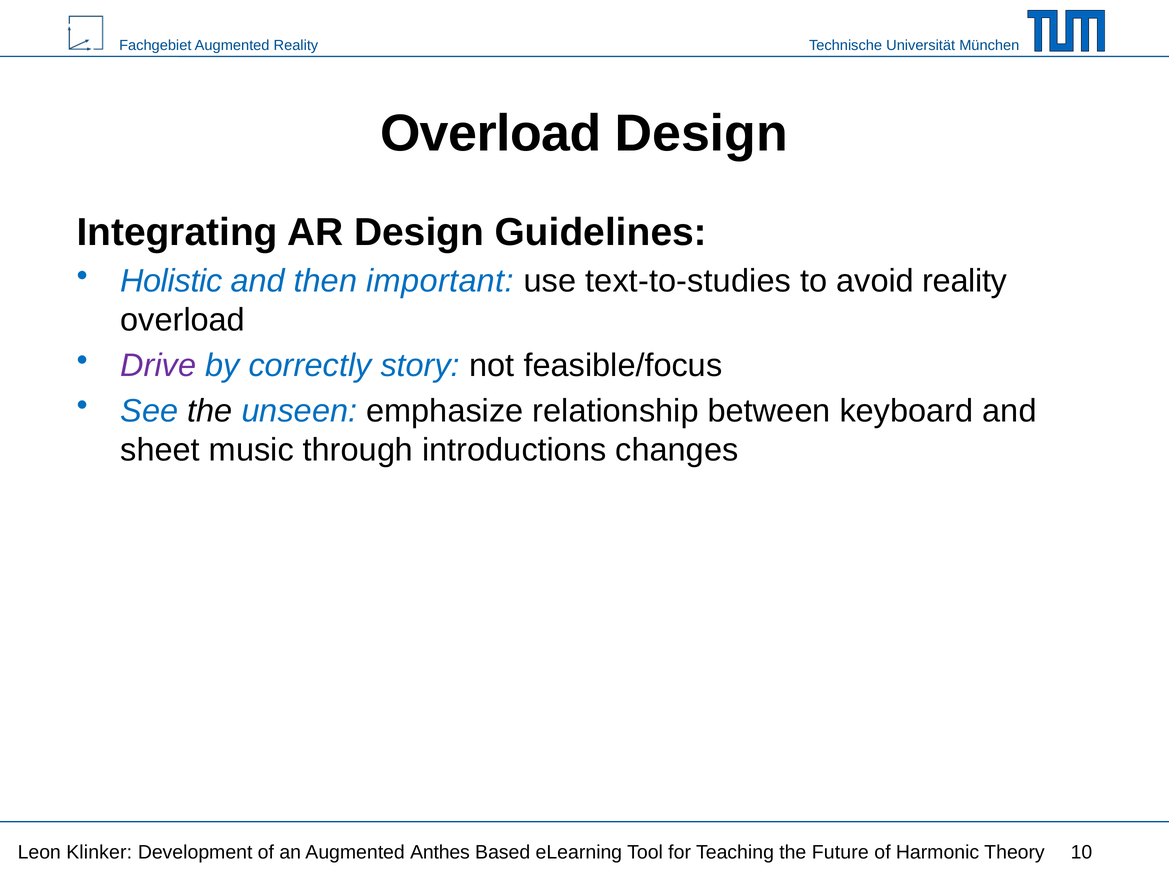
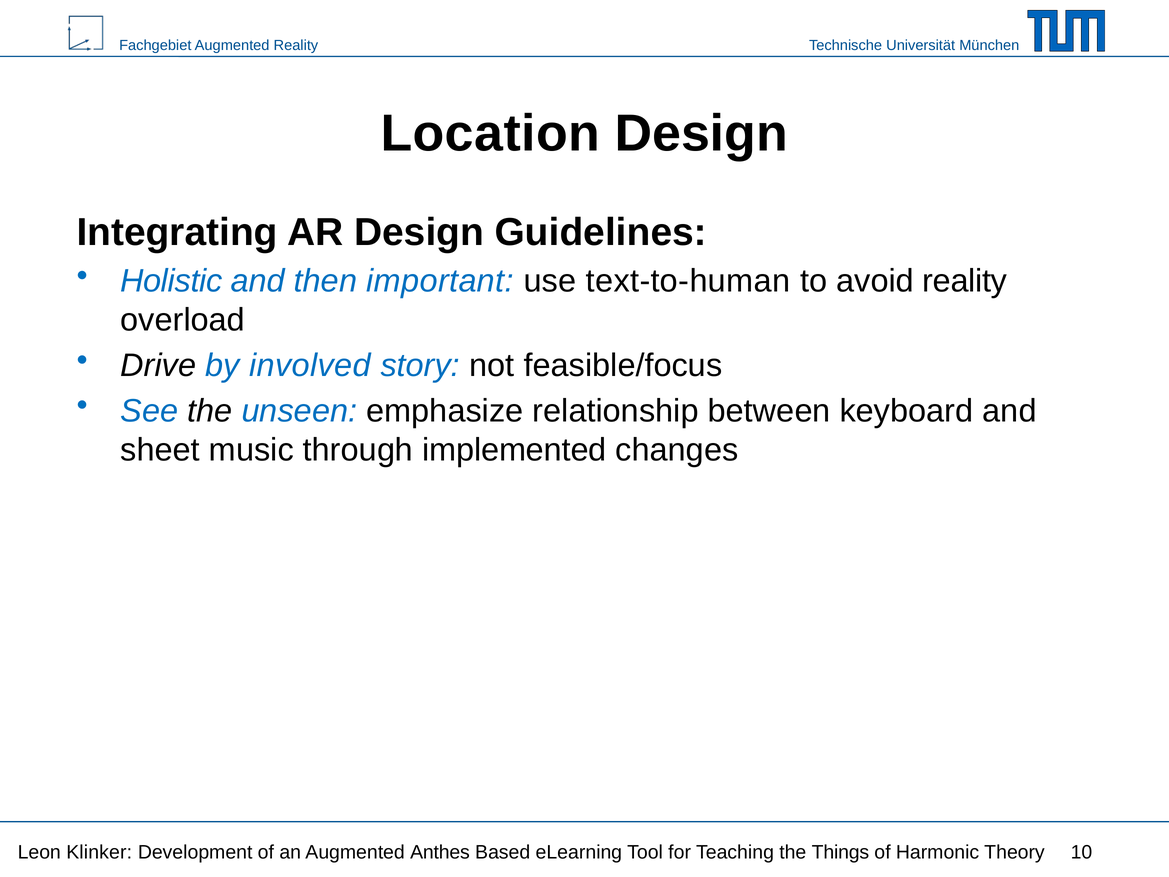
Overload: Overload -> Location (490, 134)
text-to-studies: text-to-studies -> text-to-human (688, 281)
Drive colour: purple -> black (158, 365)
correctly: correctly -> involved (310, 365)
introductions: introductions -> implemented (514, 450)
Future: Future -> Things (840, 852)
